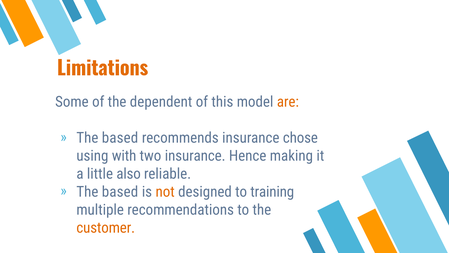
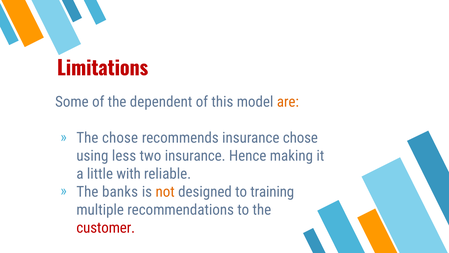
Limitations colour: orange -> red (103, 69)
based: based -> chose (120, 138)
with: with -> less (124, 156)
also: also -> with (129, 174)
based: based -> banks (120, 192)
customer colour: orange -> red (106, 227)
